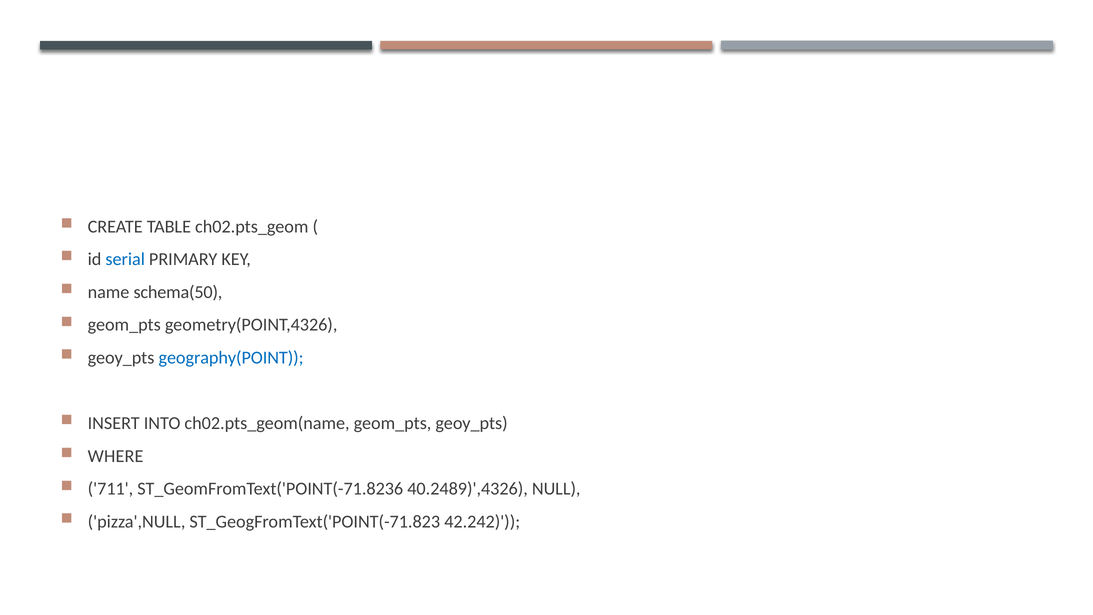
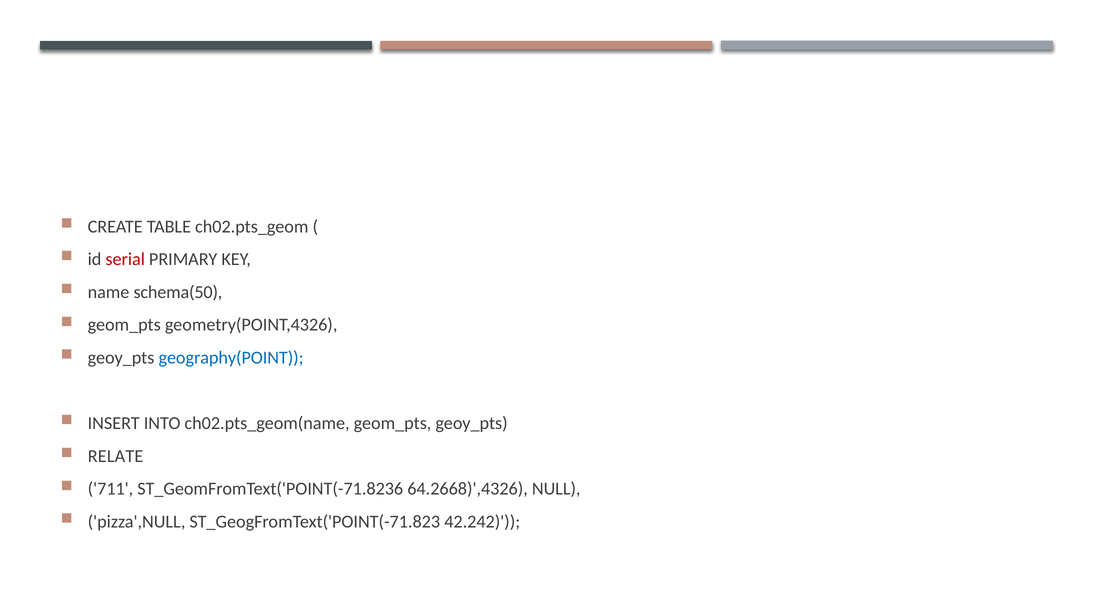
serial colour: blue -> red (125, 259)
WHERE: WHERE -> RELATE (116, 456)
40.2489)',4326: 40.2489)',4326 -> 64.2668)',4326 (468, 489)
